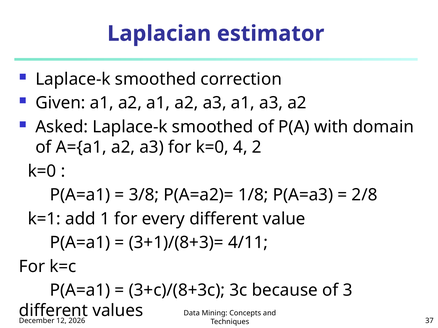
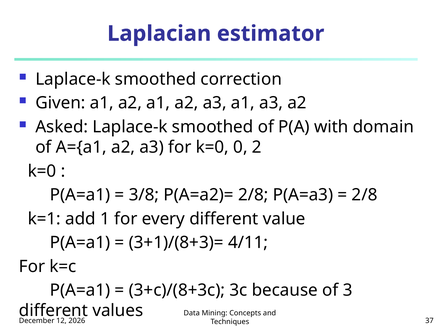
4: 4 -> 0 (240, 147)
P(A=a2)= 1/8: 1/8 -> 2/8 (253, 195)
